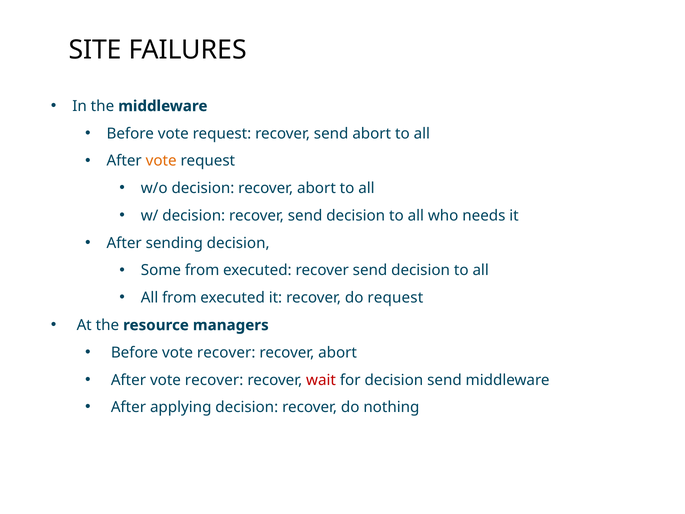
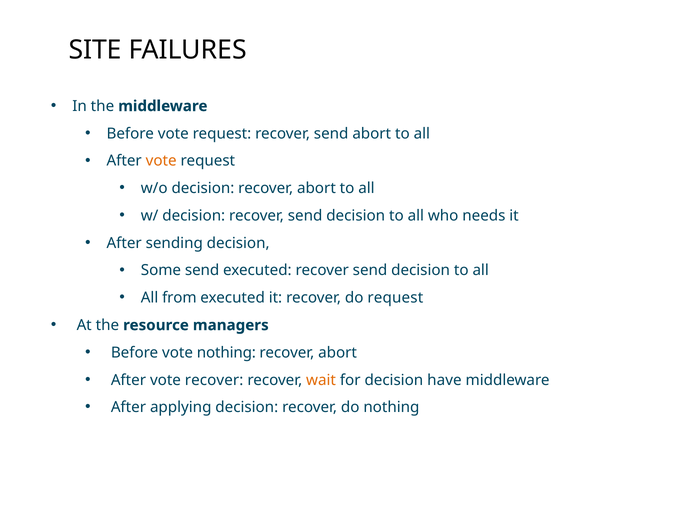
Some from: from -> send (202, 270)
Before vote recover: recover -> nothing (226, 352)
wait colour: red -> orange (321, 380)
decision send: send -> have (444, 380)
